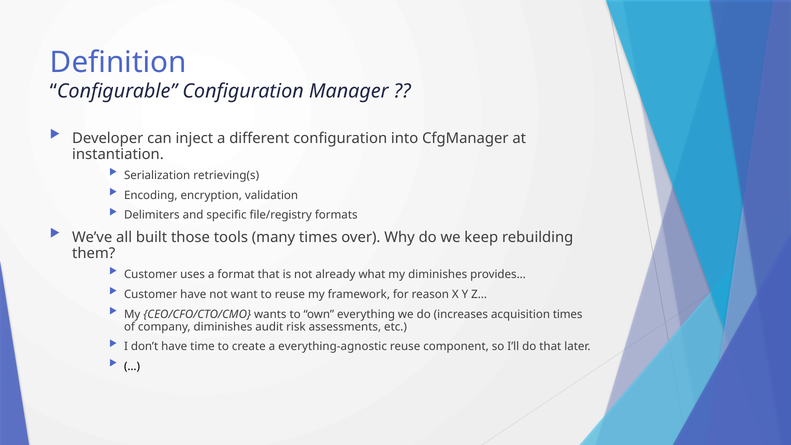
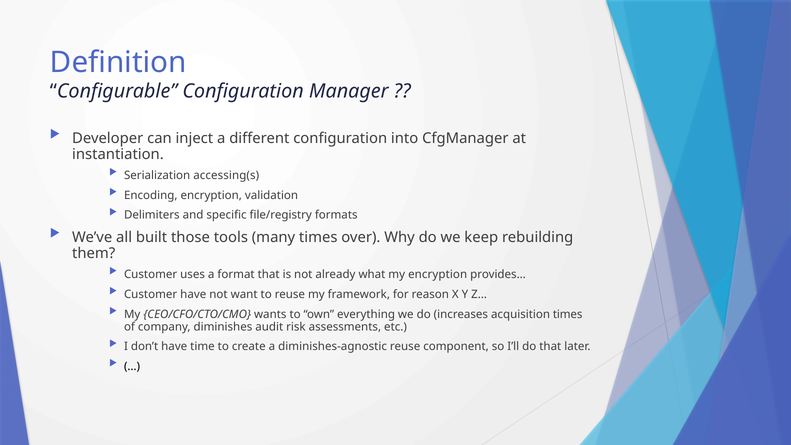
retrieving(s: retrieving(s -> accessing(s (226, 175)
my diminishes: diminishes -> encryption (438, 274)
everything-agnostic: everything-agnostic -> diminishes-agnostic (333, 347)
